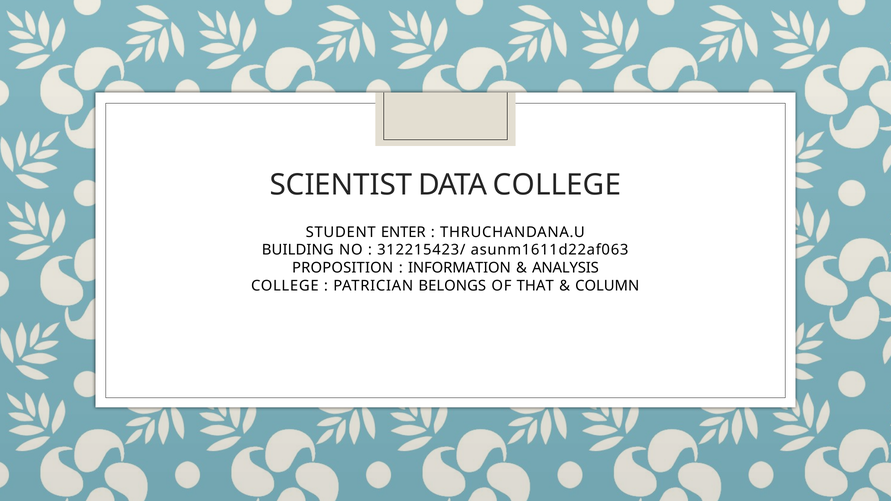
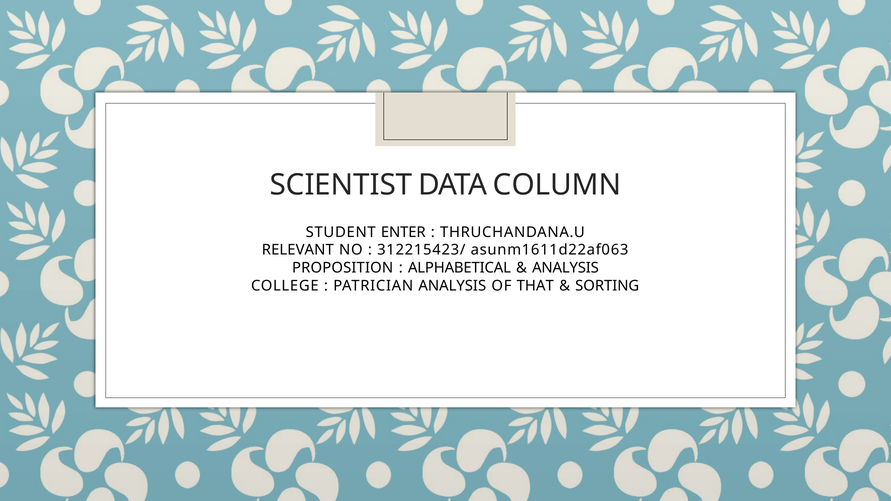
DATA COLLEGE: COLLEGE -> COLUMN (557, 185)
BUILDING: BUILDING -> RELEVANT (298, 250)
INFORMATION: INFORMATION -> ALPHABETICAL (459, 268)
PATRICIAN BELONGS: BELONGS -> ANALYSIS (452, 286)
COLUMN: COLUMN -> SORTING (607, 286)
